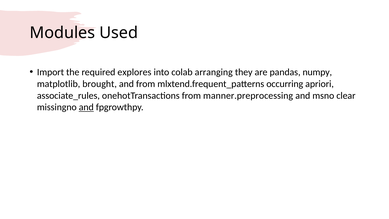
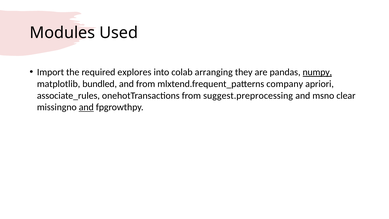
numpy underline: none -> present (317, 72)
brought: brought -> bundled (100, 84)
occurring: occurring -> company (285, 84)
manner.preprocessing: manner.preprocessing -> suggest.preprocessing (248, 96)
